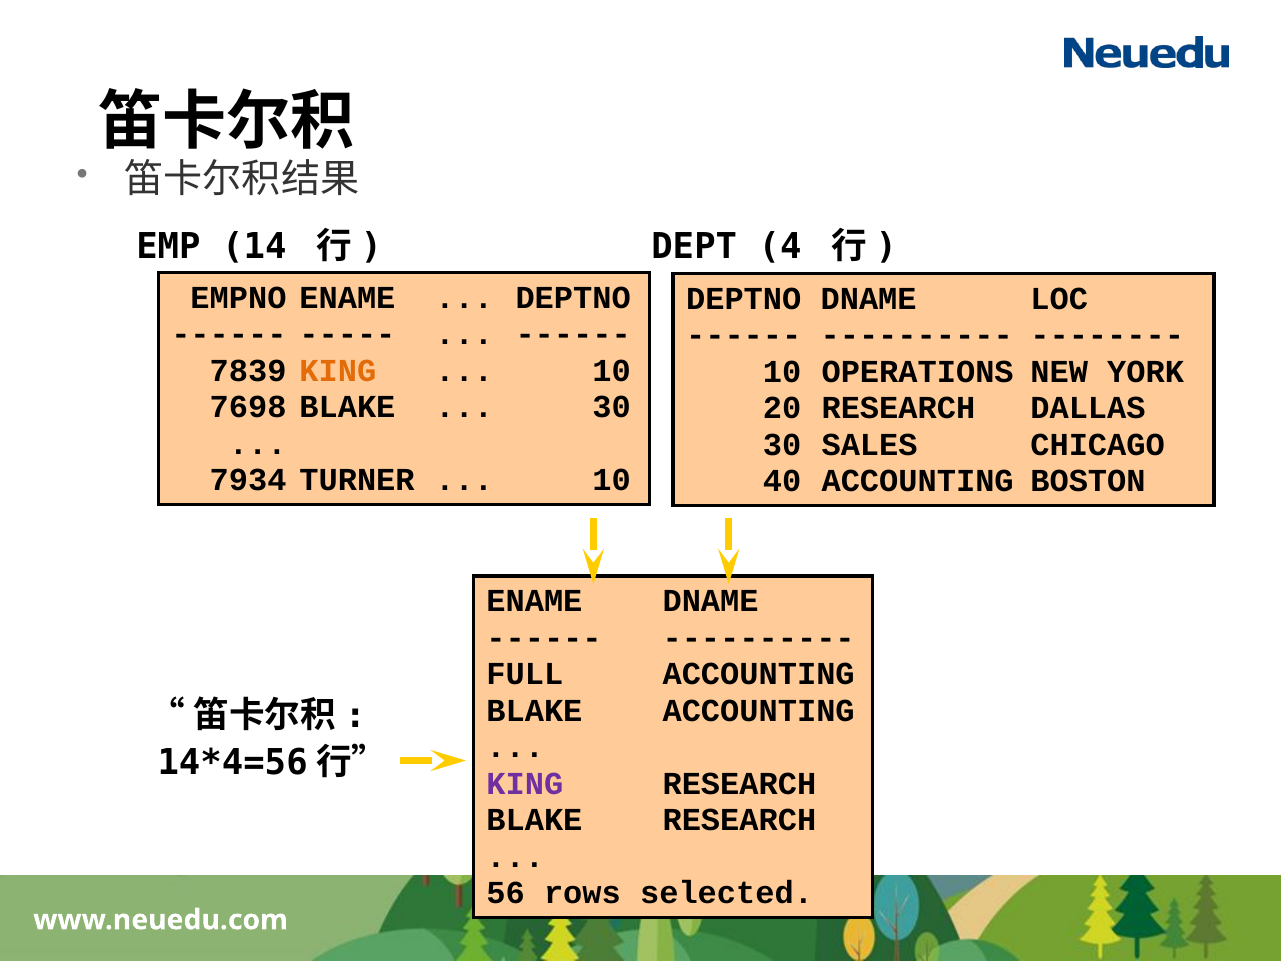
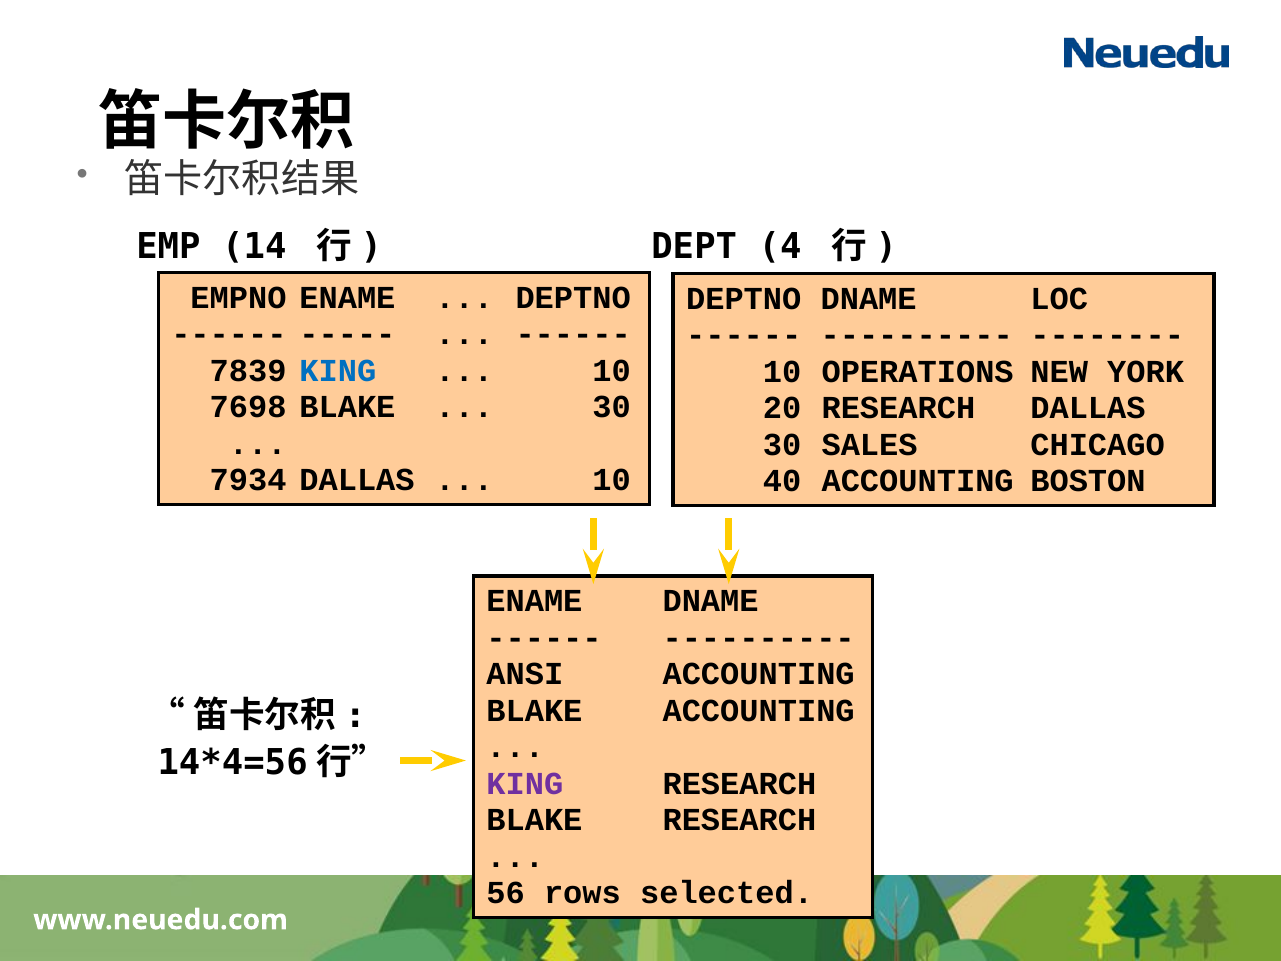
KING colour: orange -> blue (338, 371)
7934 TURNER: TURNER -> DALLAS (357, 480)
FULL: FULL -> ANSI (525, 674)
